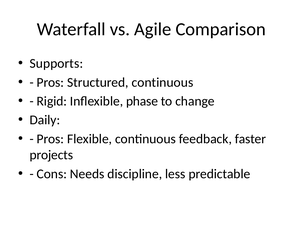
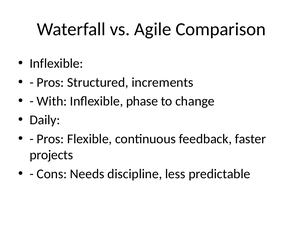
Supports: Supports -> Inflexible (56, 64)
Structured continuous: continuous -> increments (162, 82)
Rigid: Rigid -> With (52, 101)
